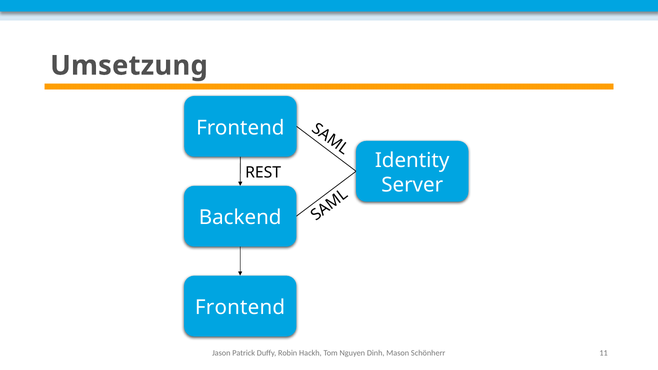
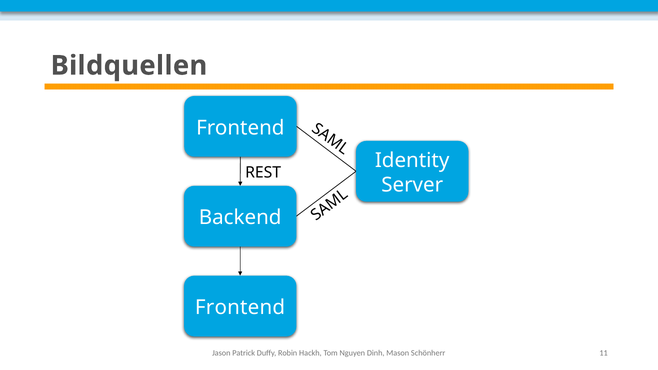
Umsetzung: Umsetzung -> Bildquellen (129, 66)
